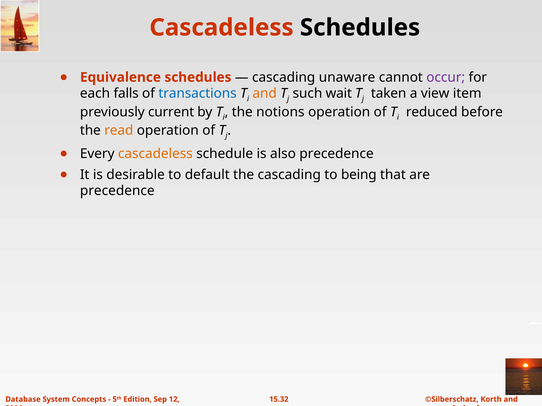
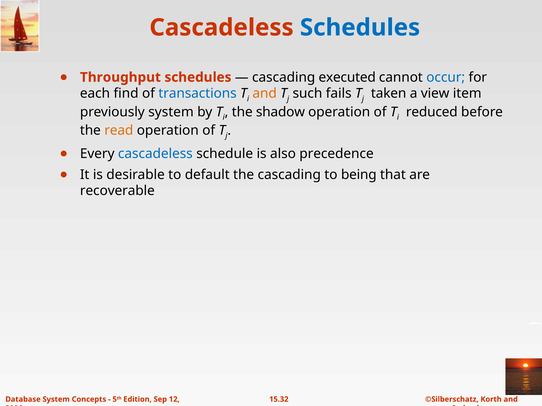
Schedules colour: black -> blue (360, 28)
Equivalence: Equivalence -> Throughput (120, 77)
unaware: unaware -> executed (347, 77)
occur colour: purple -> blue (446, 77)
falls: falls -> find (126, 94)
wait: wait -> fails (339, 94)
previously current: current -> system (171, 112)
notions: notions -> shadow (280, 112)
cascadeless colour: orange -> blue (155, 154)
precedence: precedence -> recoverable (117, 191)
